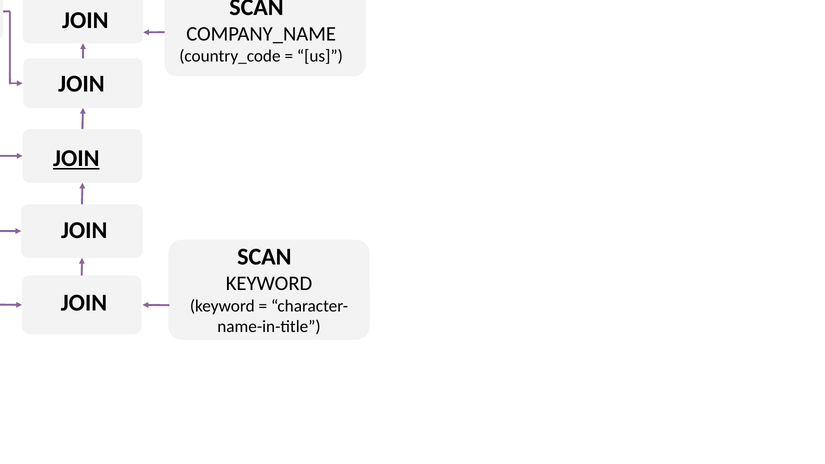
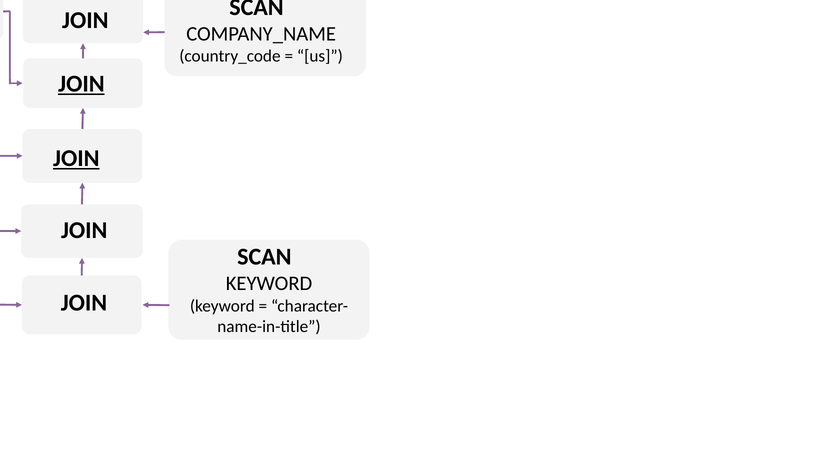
JOIN underline: none -> present (81, 84)
